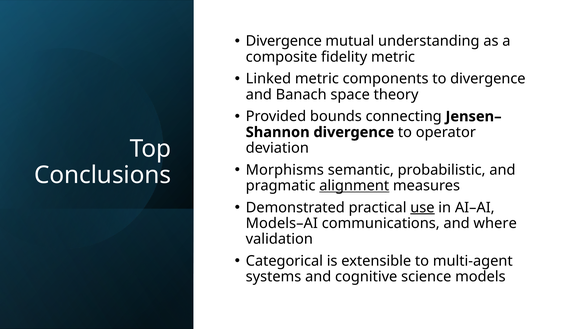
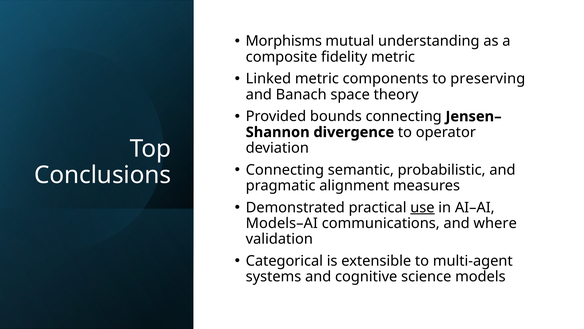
Divergence: Divergence -> Morphisms (284, 41)
to divergence: divergence -> preserving (488, 79)
Morphisms: Morphisms -> Connecting (285, 170)
alignment underline: present -> none (354, 185)
